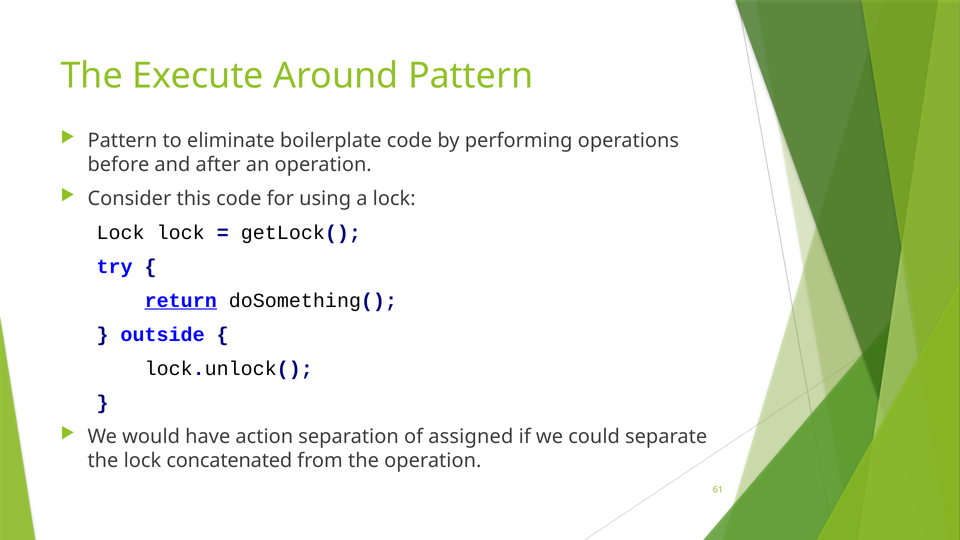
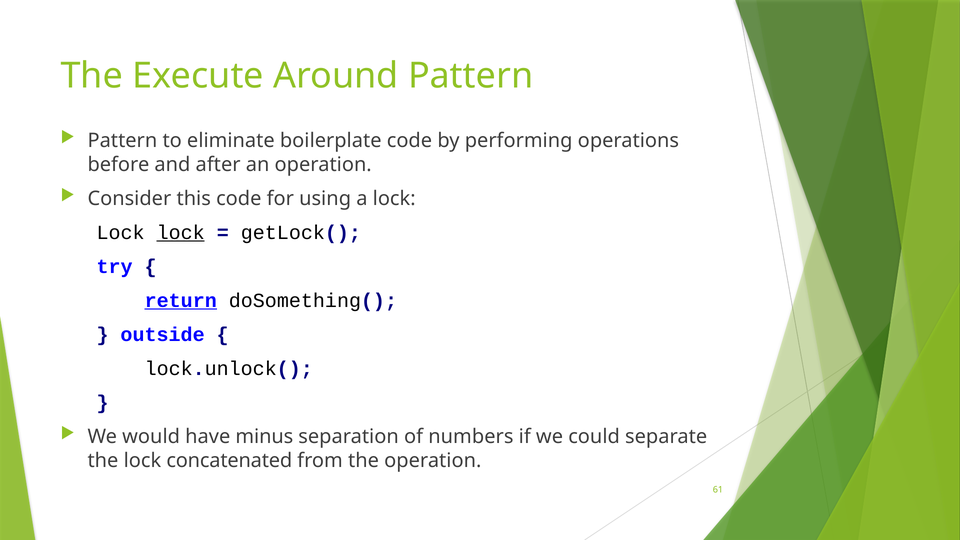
lock underline: none -> present (181, 232)
action: action -> minus (264, 437)
assigned: assigned -> numbers (471, 437)
